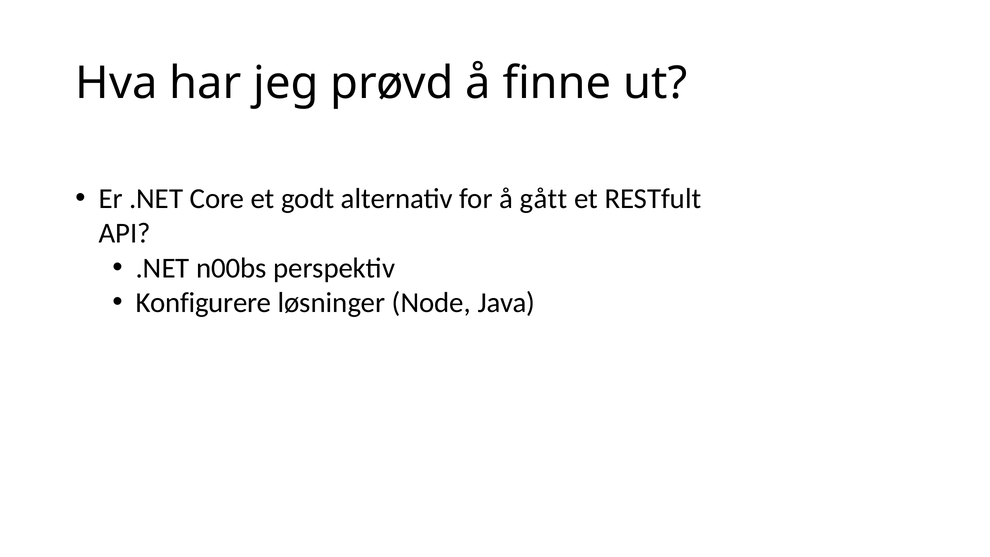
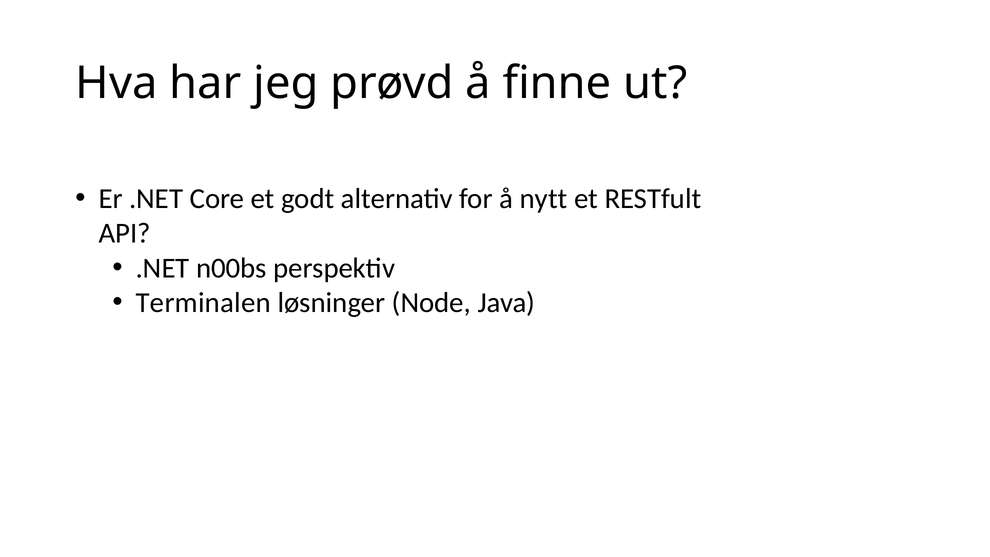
gått: gått -> nytt (544, 199)
Konfigurere: Konfigurere -> Terminalen (203, 303)
